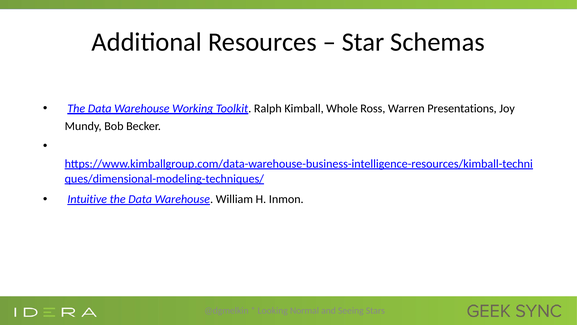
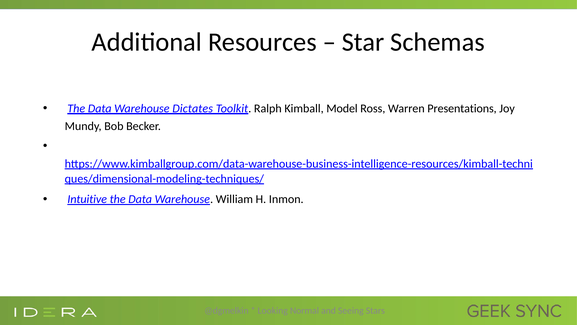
Working: Working -> Dictates (193, 108)
Whole: Whole -> Model (342, 108)
